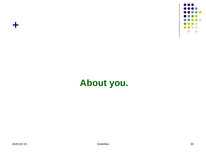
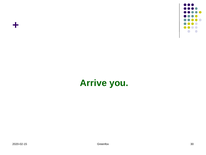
About: About -> Arrive (93, 83)
